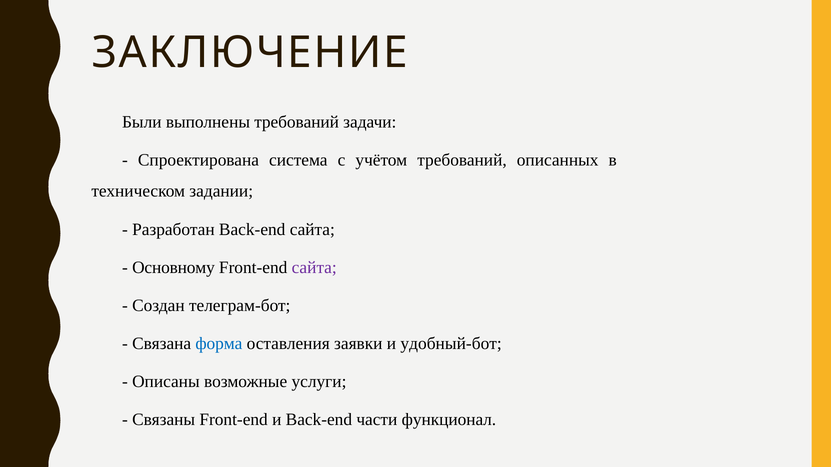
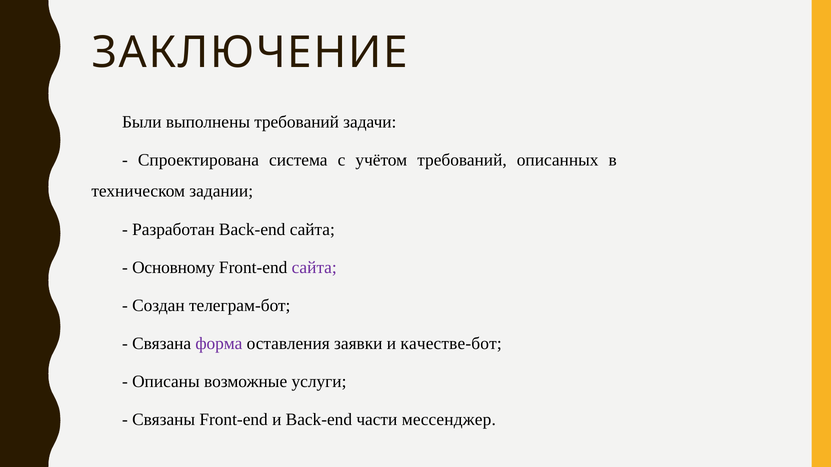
форма colour: blue -> purple (219, 344)
удобный-бот: удобный-бот -> качестве-бот (451, 344)
функционал: функционал -> мессенджер (449, 420)
